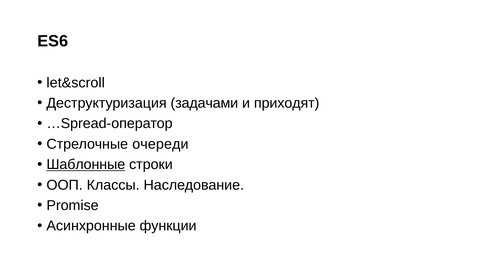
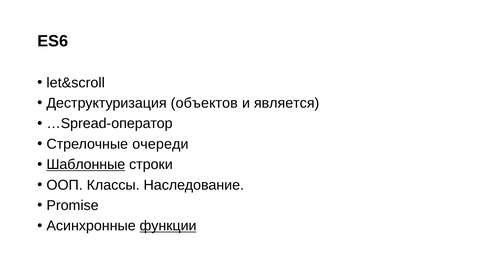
задачами: задачами -> объектов (204, 103)
приходят: приходят -> является (287, 103)
функции underline: none -> present (168, 226)
